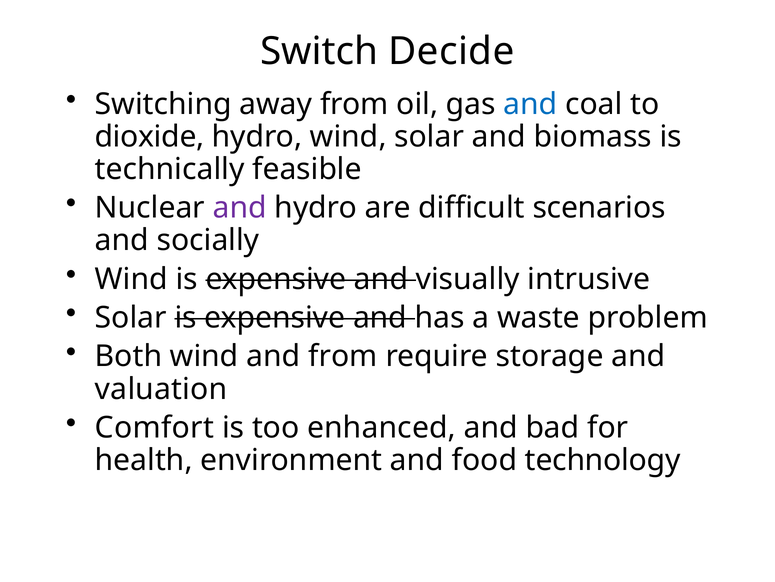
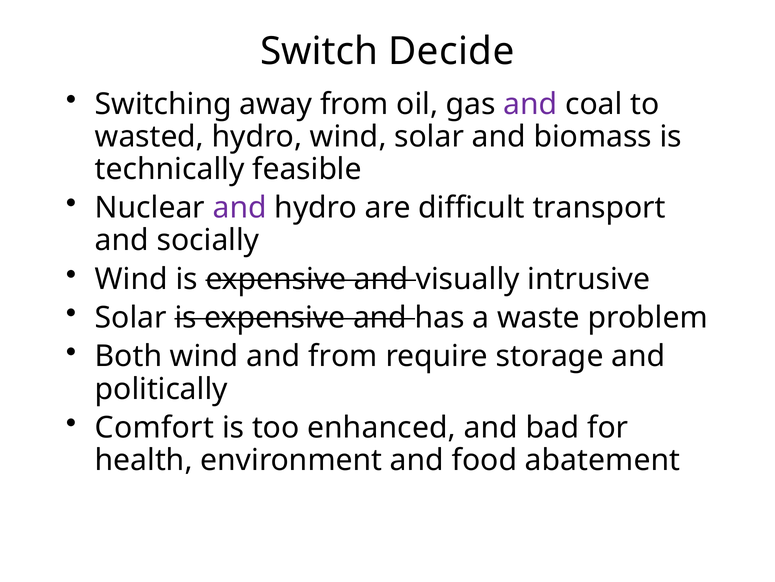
and colour: blue -> purple (530, 104)
dioxide: dioxide -> wasted (149, 137)
scenarios: scenarios -> transport (599, 208)
valuation: valuation -> politically (161, 389)
technology: technology -> abatement (603, 460)
